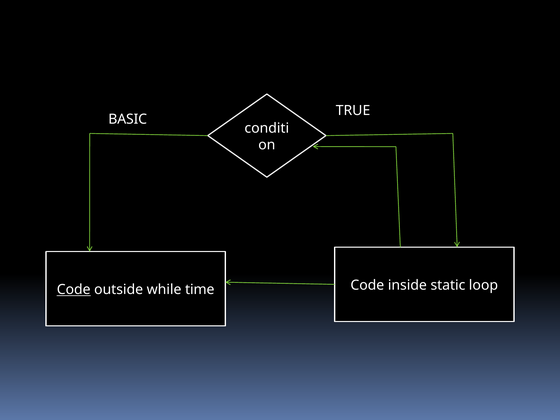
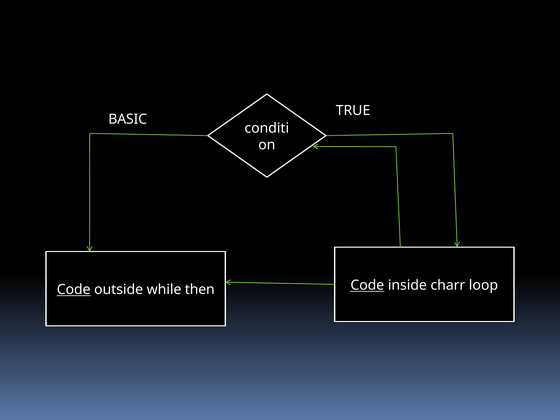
Code underline: none -> present (367, 285)
static: static -> charr (448, 285)
time: time -> then (200, 290)
